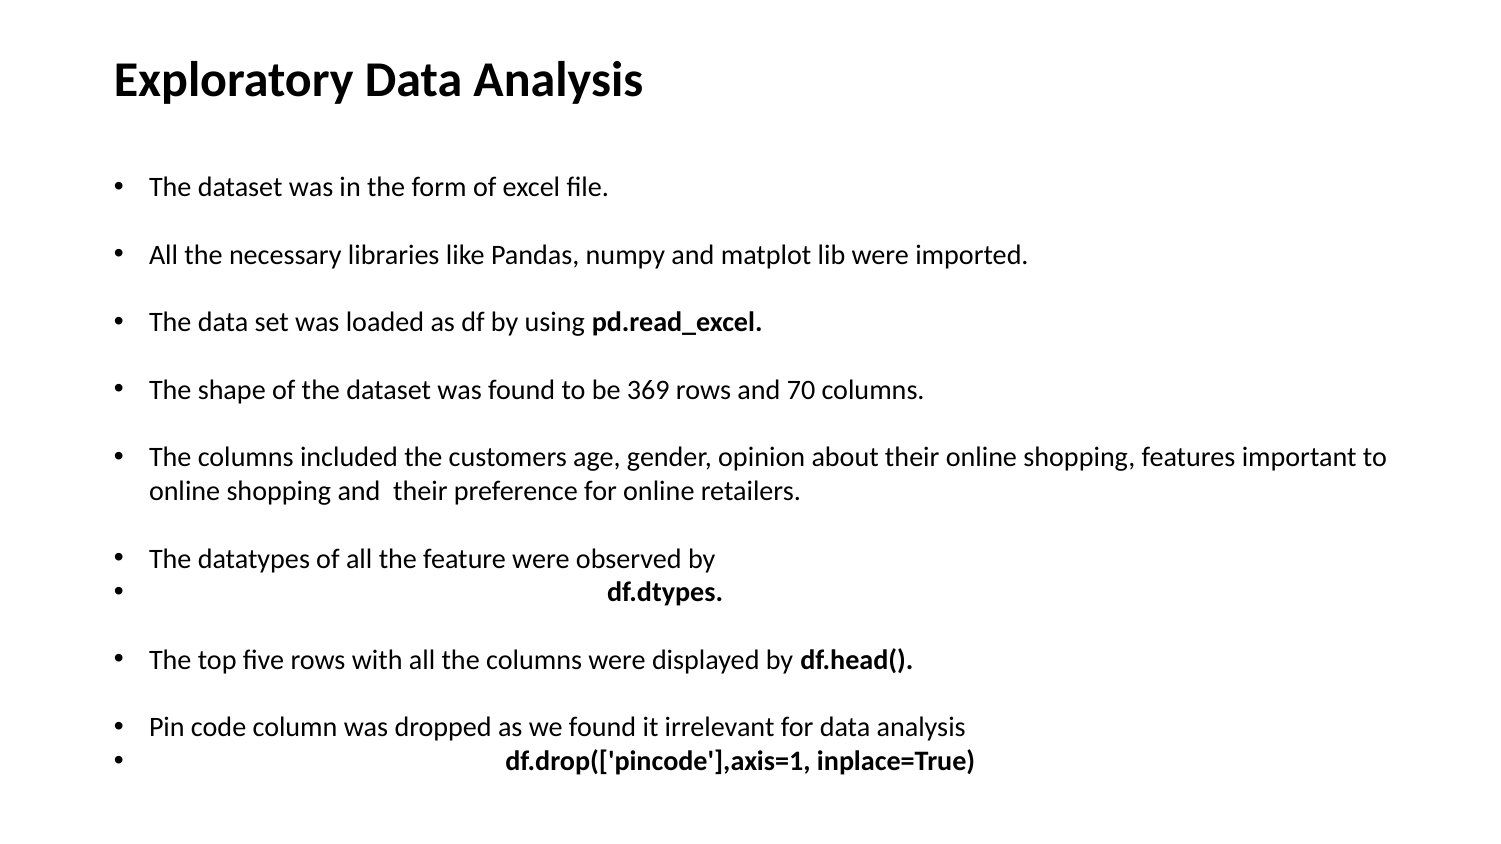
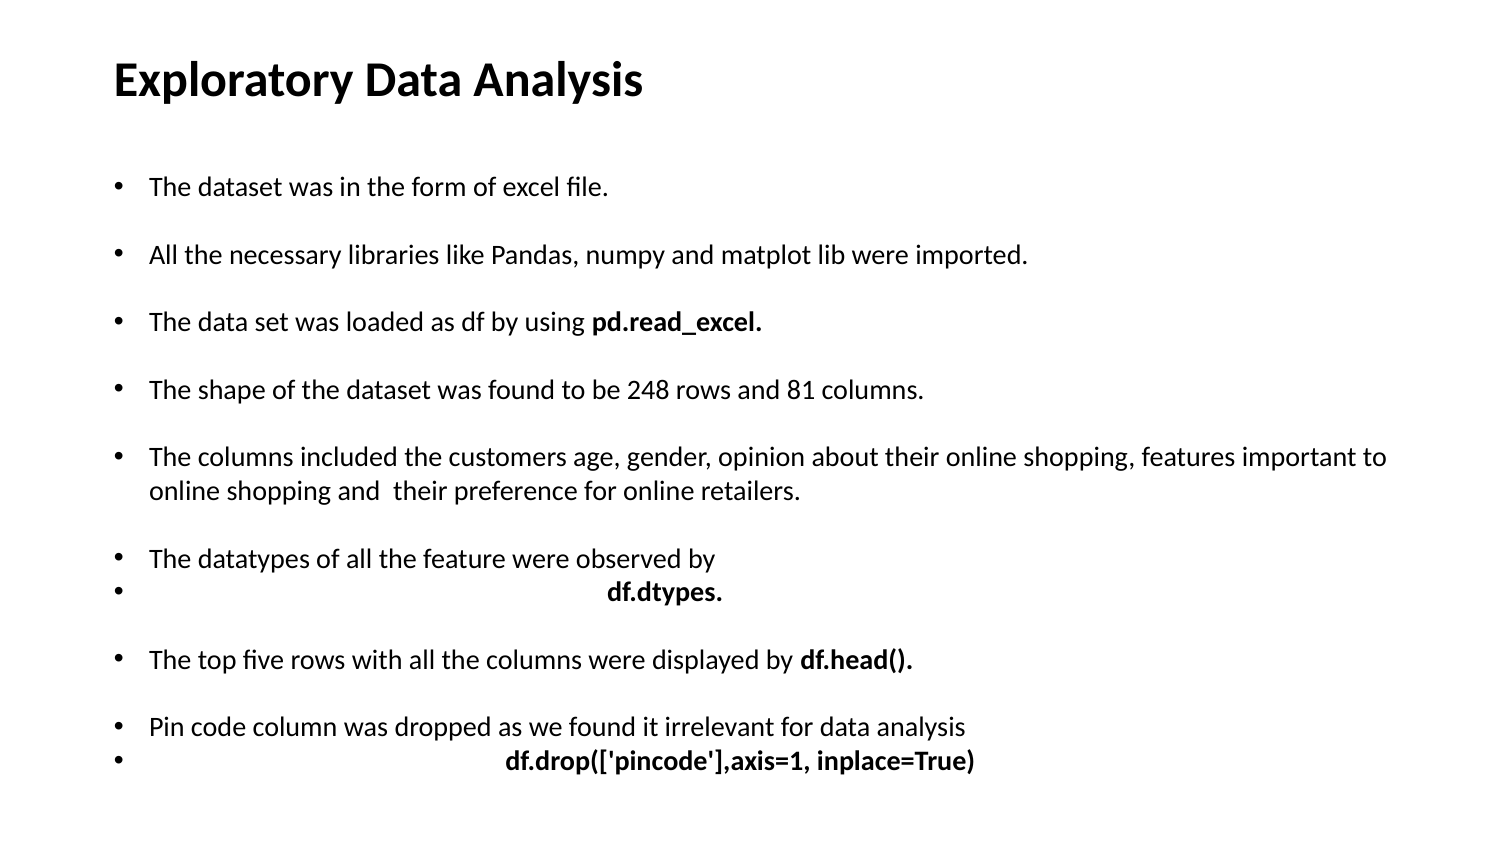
369: 369 -> 248 (648, 390)
70: 70 -> 81 (801, 390)
